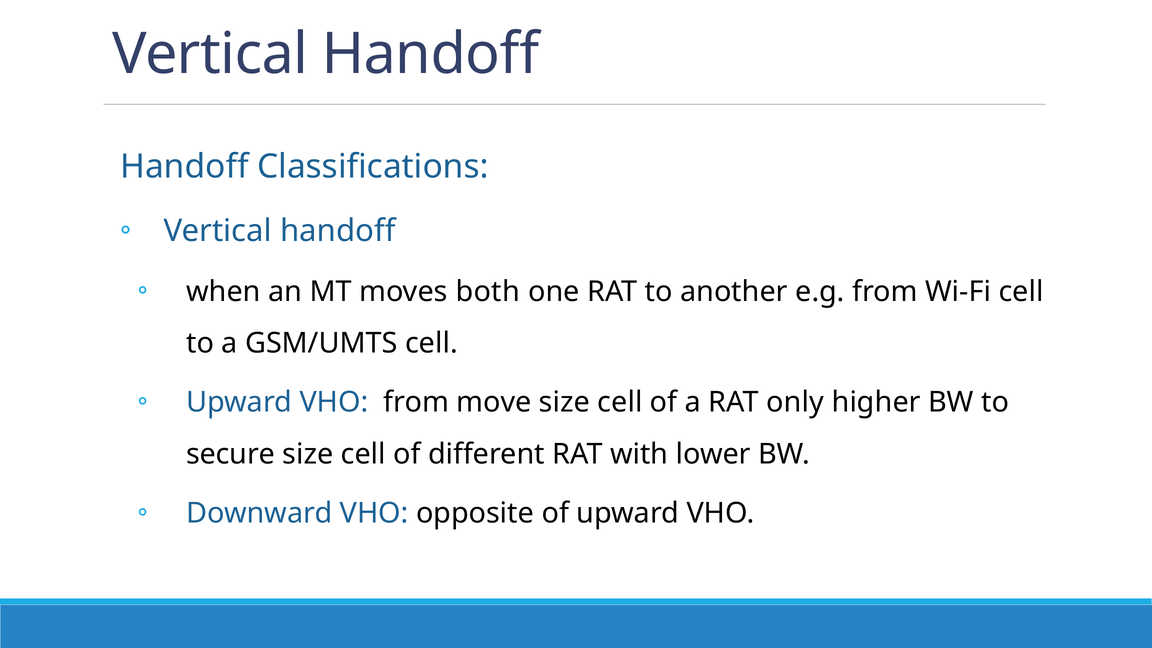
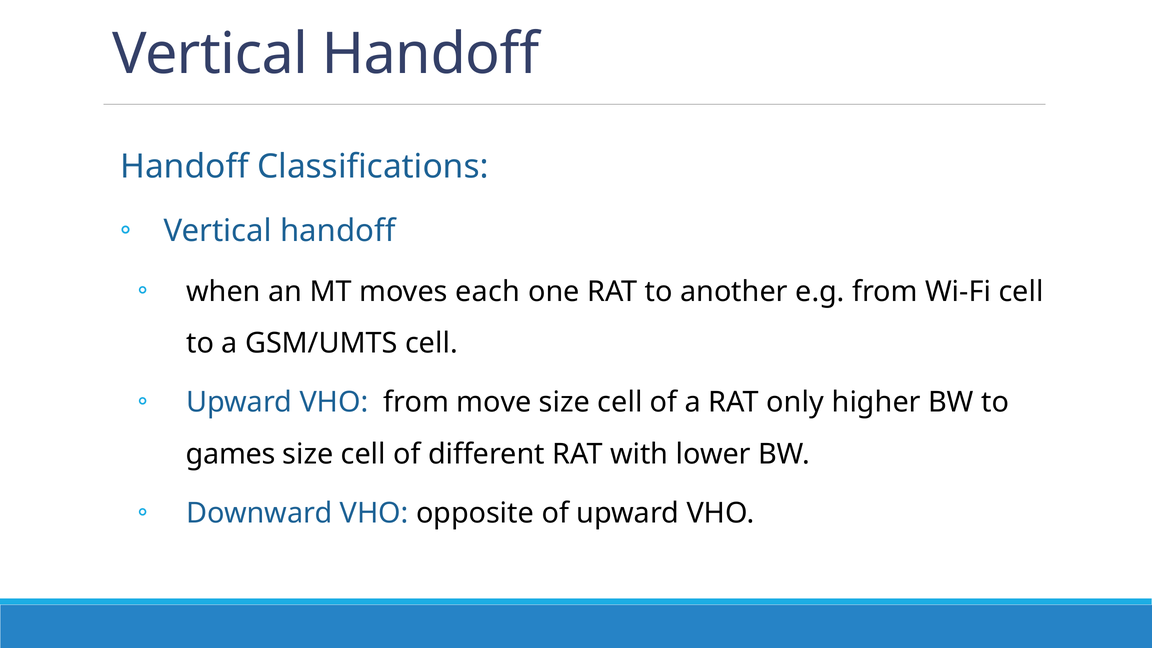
both: both -> each (488, 291)
secure: secure -> games (231, 454)
